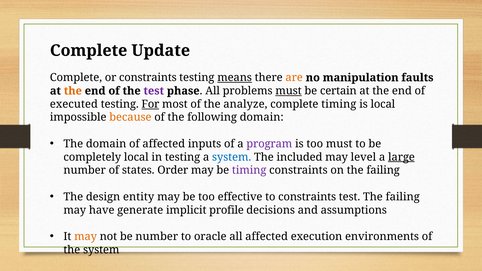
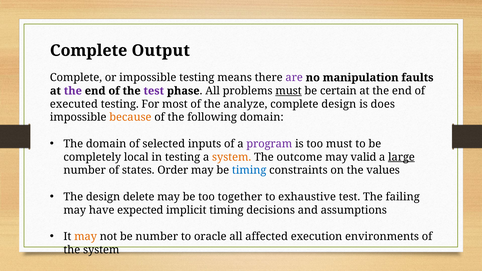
Update: Update -> Output (161, 51)
or constraints: constraints -> impossible (148, 78)
means underline: present -> none (235, 78)
are colour: orange -> purple (294, 78)
the colour: orange -> purple (73, 91)
For underline: present -> none (150, 104)
complete timing: timing -> design (339, 104)
is local: local -> does (383, 104)
of affected: affected -> selected (164, 144)
system colour: blue -> orange (232, 157)
included: included -> outcome (299, 157)
level: level -> valid (363, 157)
timing colour: purple -> blue (249, 170)
on the failing: failing -> values (383, 170)
entity: entity -> delete (139, 197)
effective: effective -> together (240, 197)
to constraints: constraints -> exhaustive (307, 197)
generate: generate -> expected (140, 210)
implicit profile: profile -> timing (226, 210)
